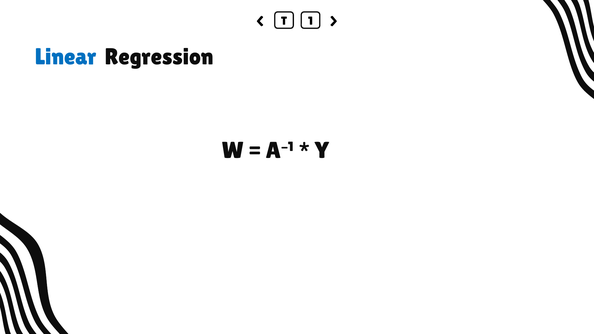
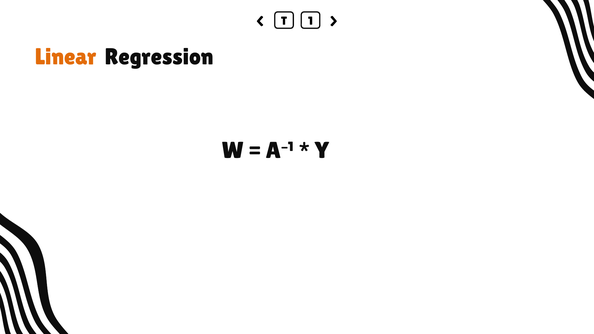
Linear colour: blue -> orange (66, 57)
